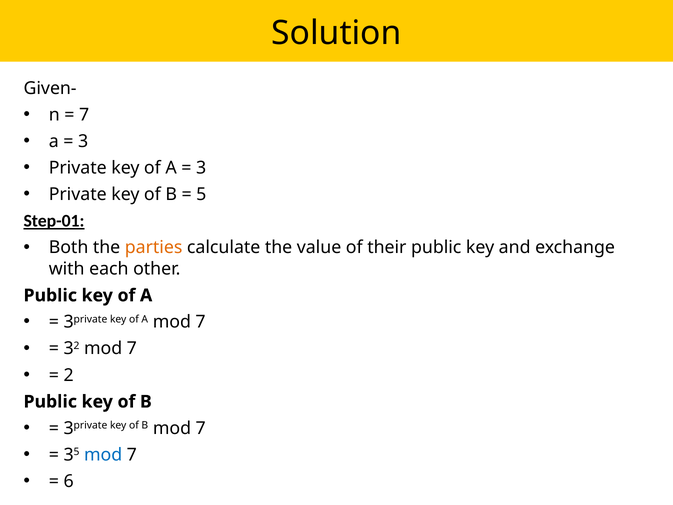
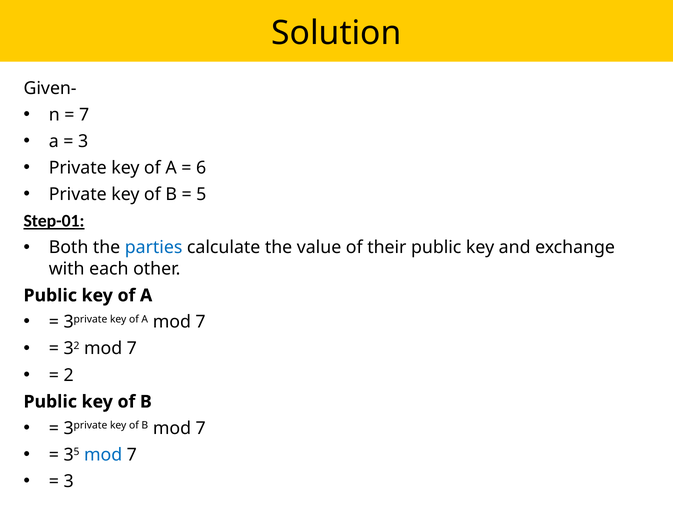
3: 3 -> 6 (201, 168)
parties colour: orange -> blue (154, 247)
6: 6 -> 3 (69, 481)
